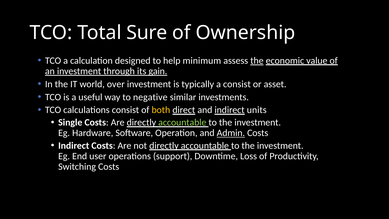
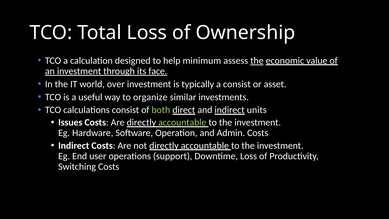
Total Sure: Sure -> Loss (147, 33)
gain: gain -> face (158, 71)
negative: negative -> organize (150, 97)
both colour: yellow -> light green (161, 110)
Single: Single -> Issues (70, 122)
Admin underline: present -> none (231, 133)
